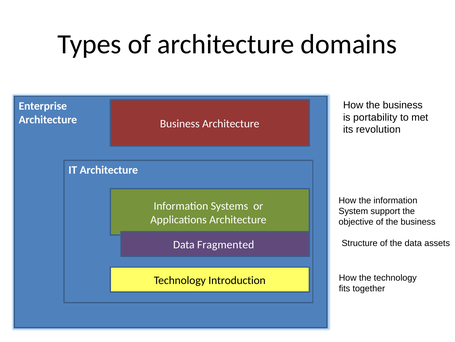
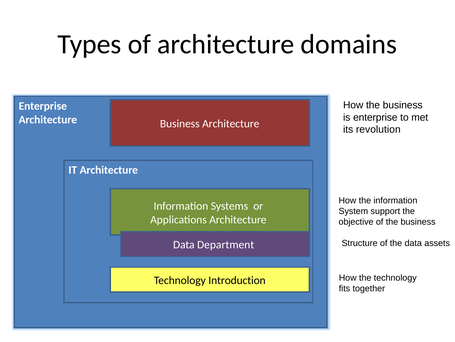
is portability: portability -> enterprise (375, 117)
Fragmented: Fragmented -> Department (226, 244)
